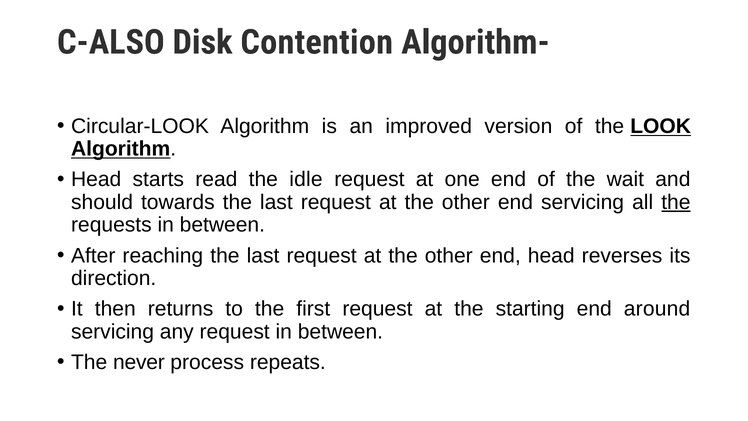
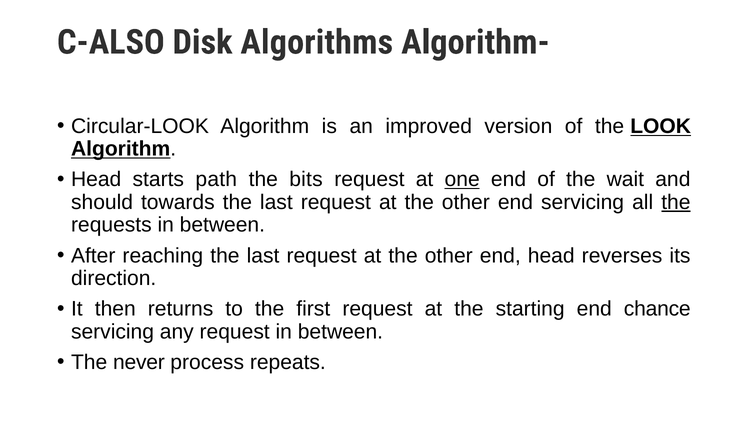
Contention: Contention -> Algorithms (317, 42)
read: read -> path (216, 179)
idle: idle -> bits (306, 179)
one underline: none -> present (462, 179)
around: around -> chance (657, 309)
